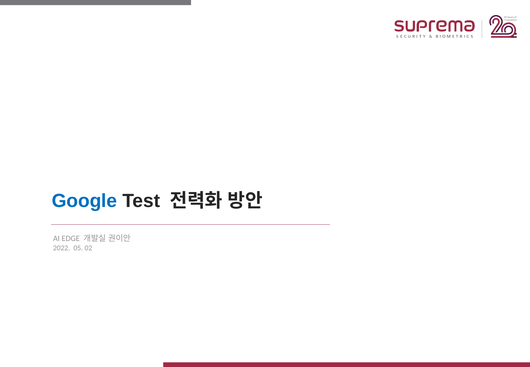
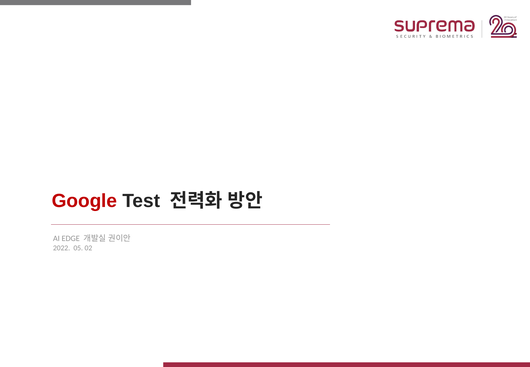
Google colour: blue -> red (84, 201)
